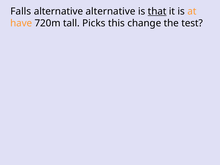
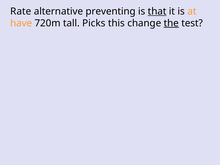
Falls: Falls -> Rate (21, 11)
alternative alternative: alternative -> preventing (111, 11)
the underline: none -> present (171, 23)
